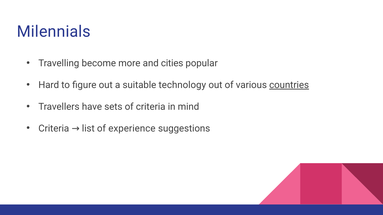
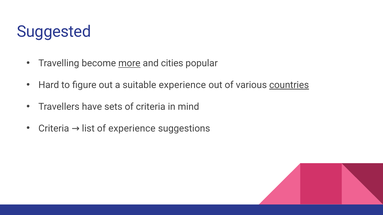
Milennials: Milennials -> Suggested (54, 32)
more underline: none -> present (129, 63)
suitable technology: technology -> experience (182, 85)
